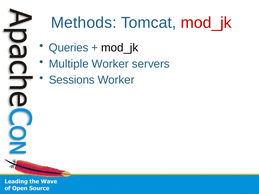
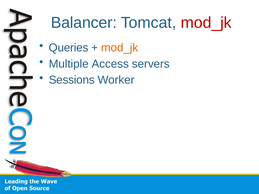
Methods: Methods -> Balancer (84, 23)
mod_jk colour: black -> orange (120, 48)
Multiple Worker: Worker -> Access (110, 64)
